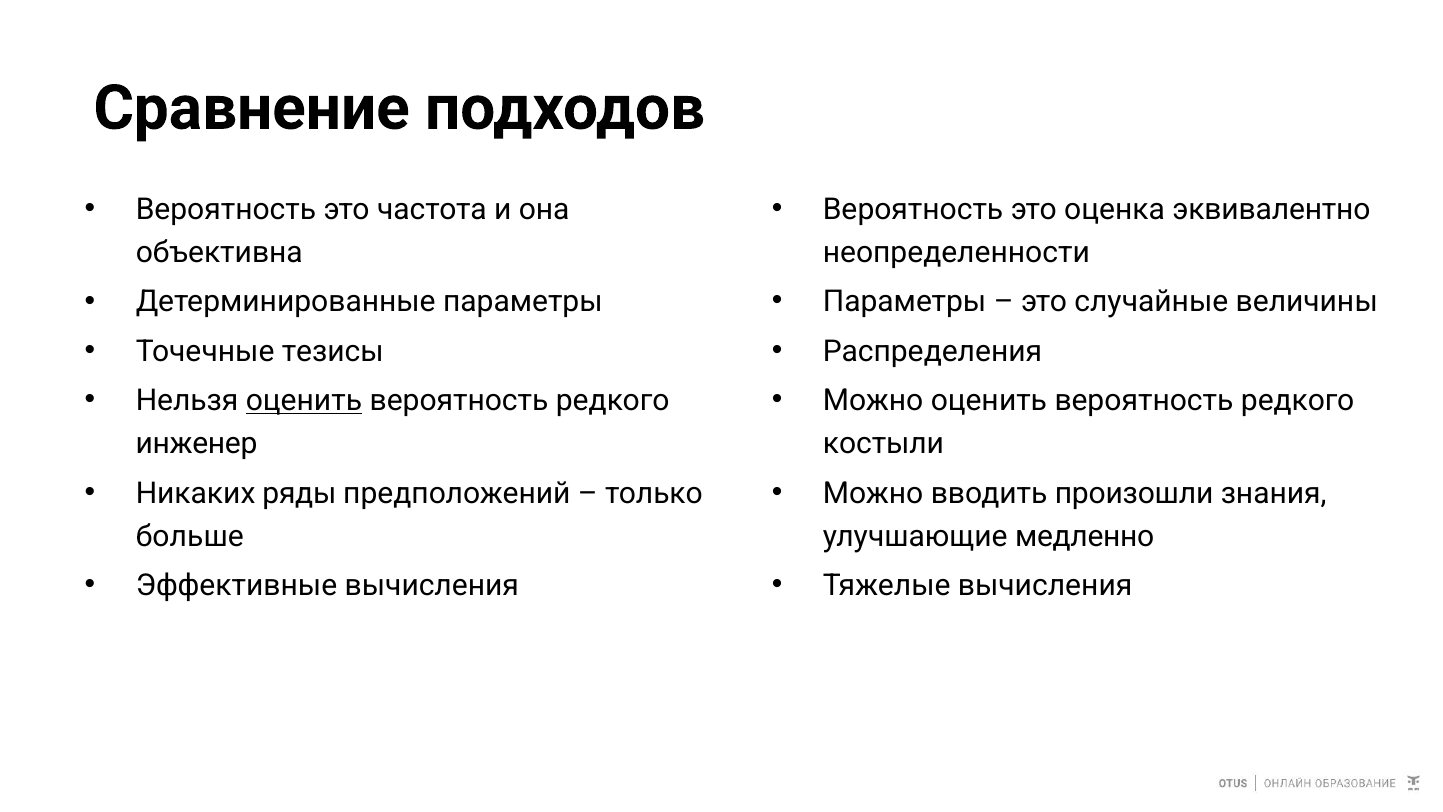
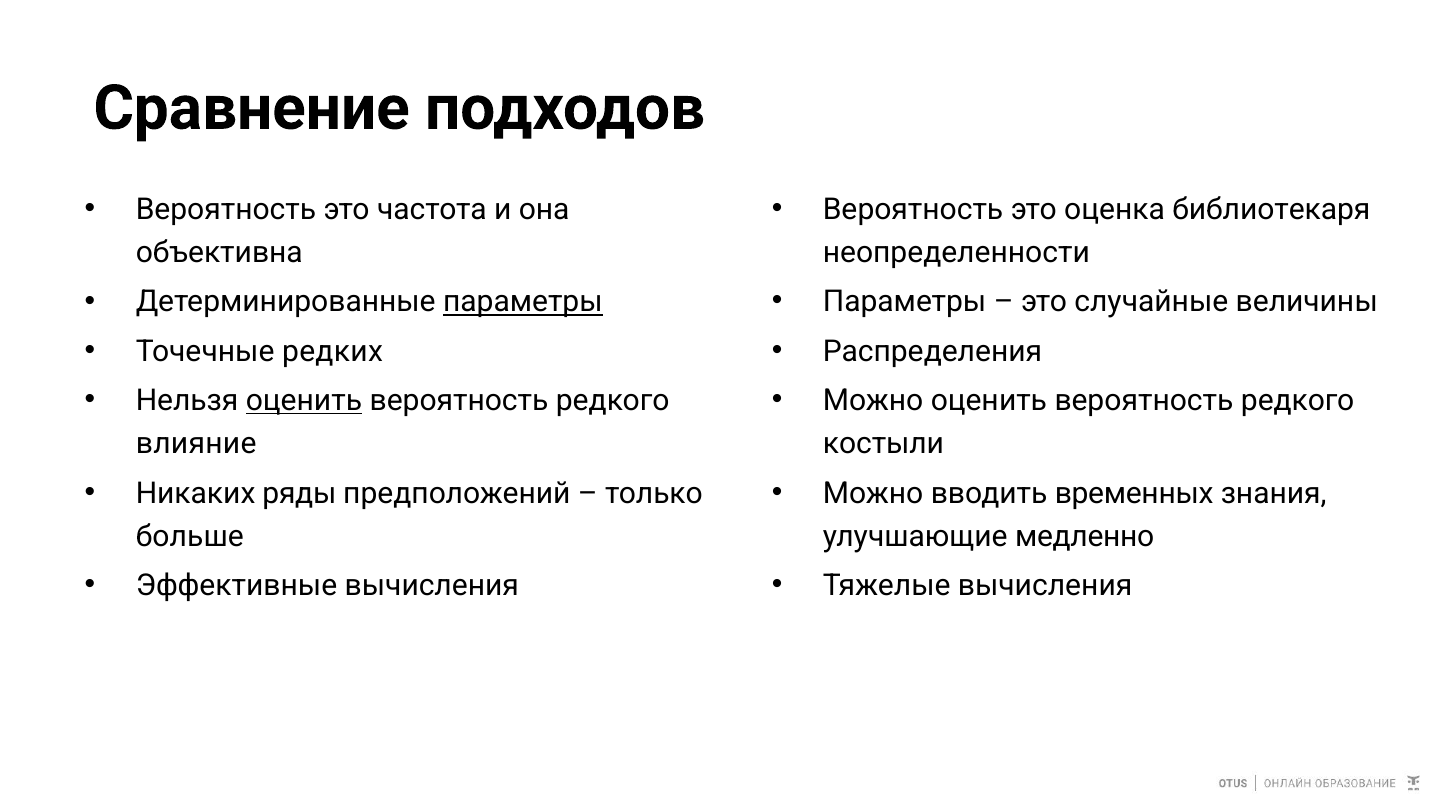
эквивалентно: эквивалентно -> библиотекаря (1271, 209)
параметры underline: none -> present (523, 302)
тезисы: тезисы -> редких (333, 351)
инженер: инженер -> влияние (196, 444)
произошли: произошли -> временных (1134, 493)
